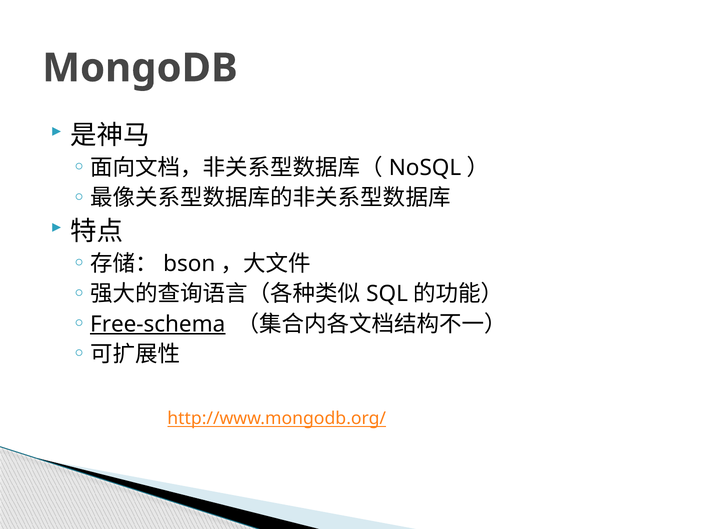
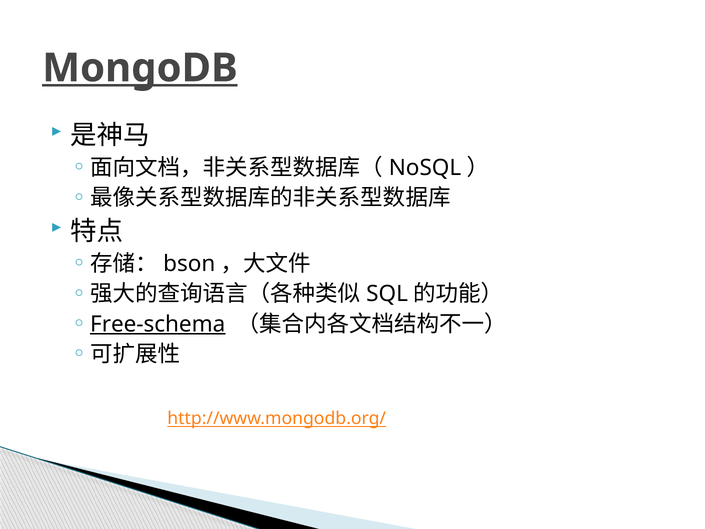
MongoDB underline: none -> present (140, 68)
